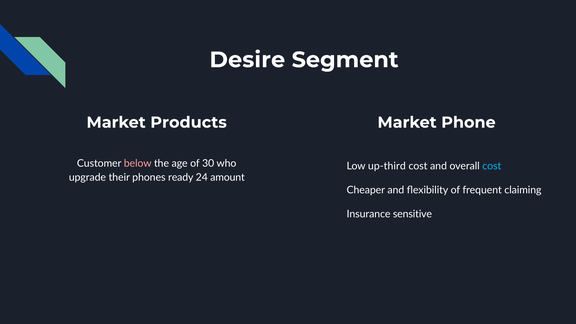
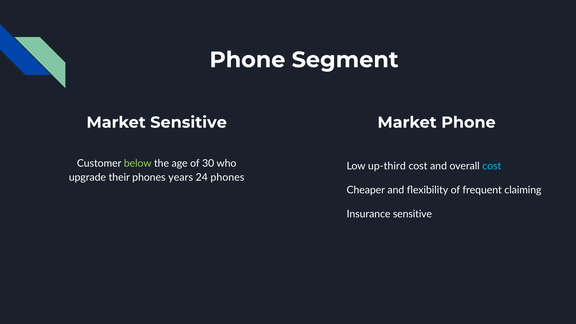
Desire: Desire -> Phone (247, 60)
Market Products: Products -> Sensitive (189, 122)
below colour: pink -> light green (138, 163)
ready: ready -> years (181, 178)
24 amount: amount -> phones (227, 178)
